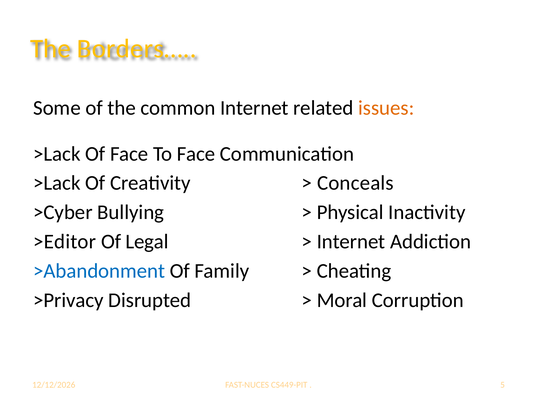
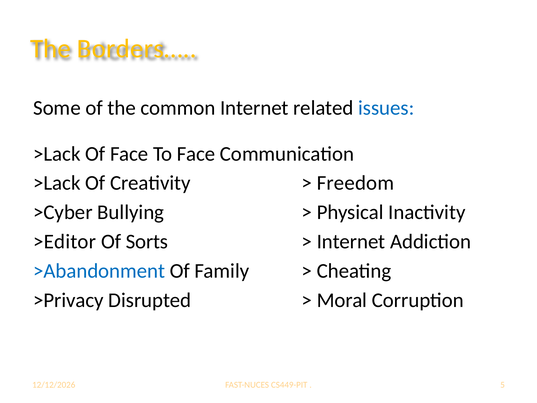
issues colour: orange -> blue (386, 108)
Conceals: Conceals -> Freedom (355, 183)
Legal: Legal -> Sorts (147, 241)
